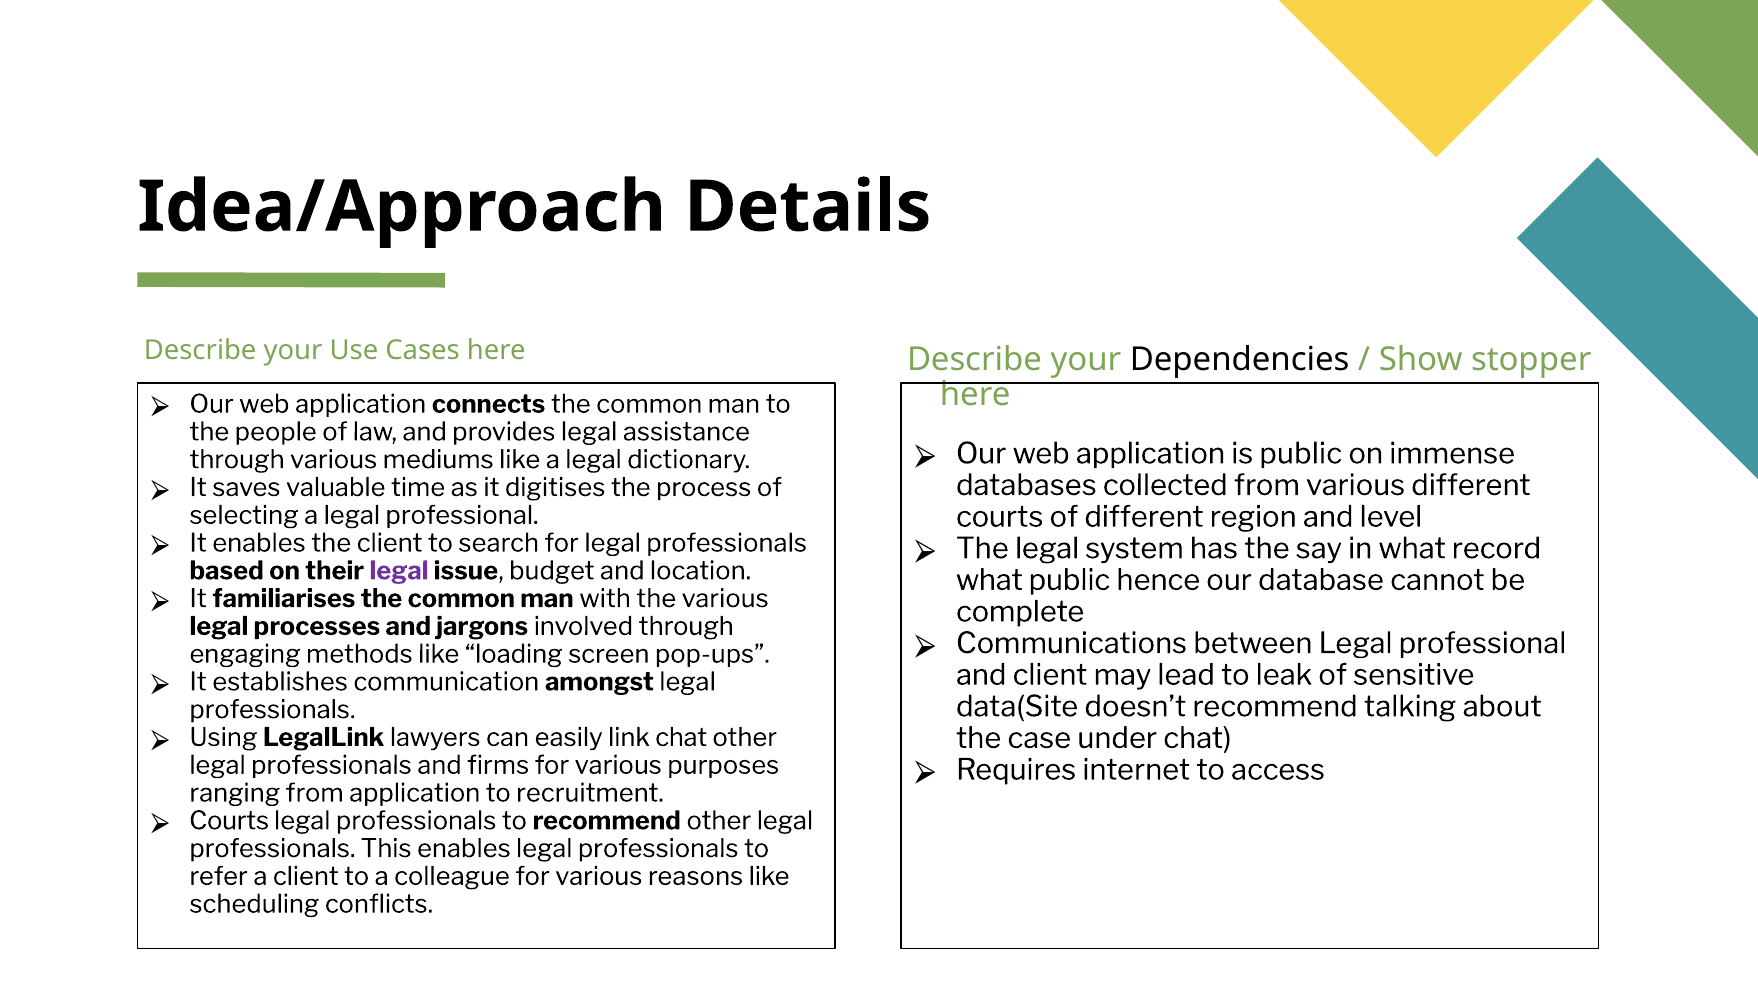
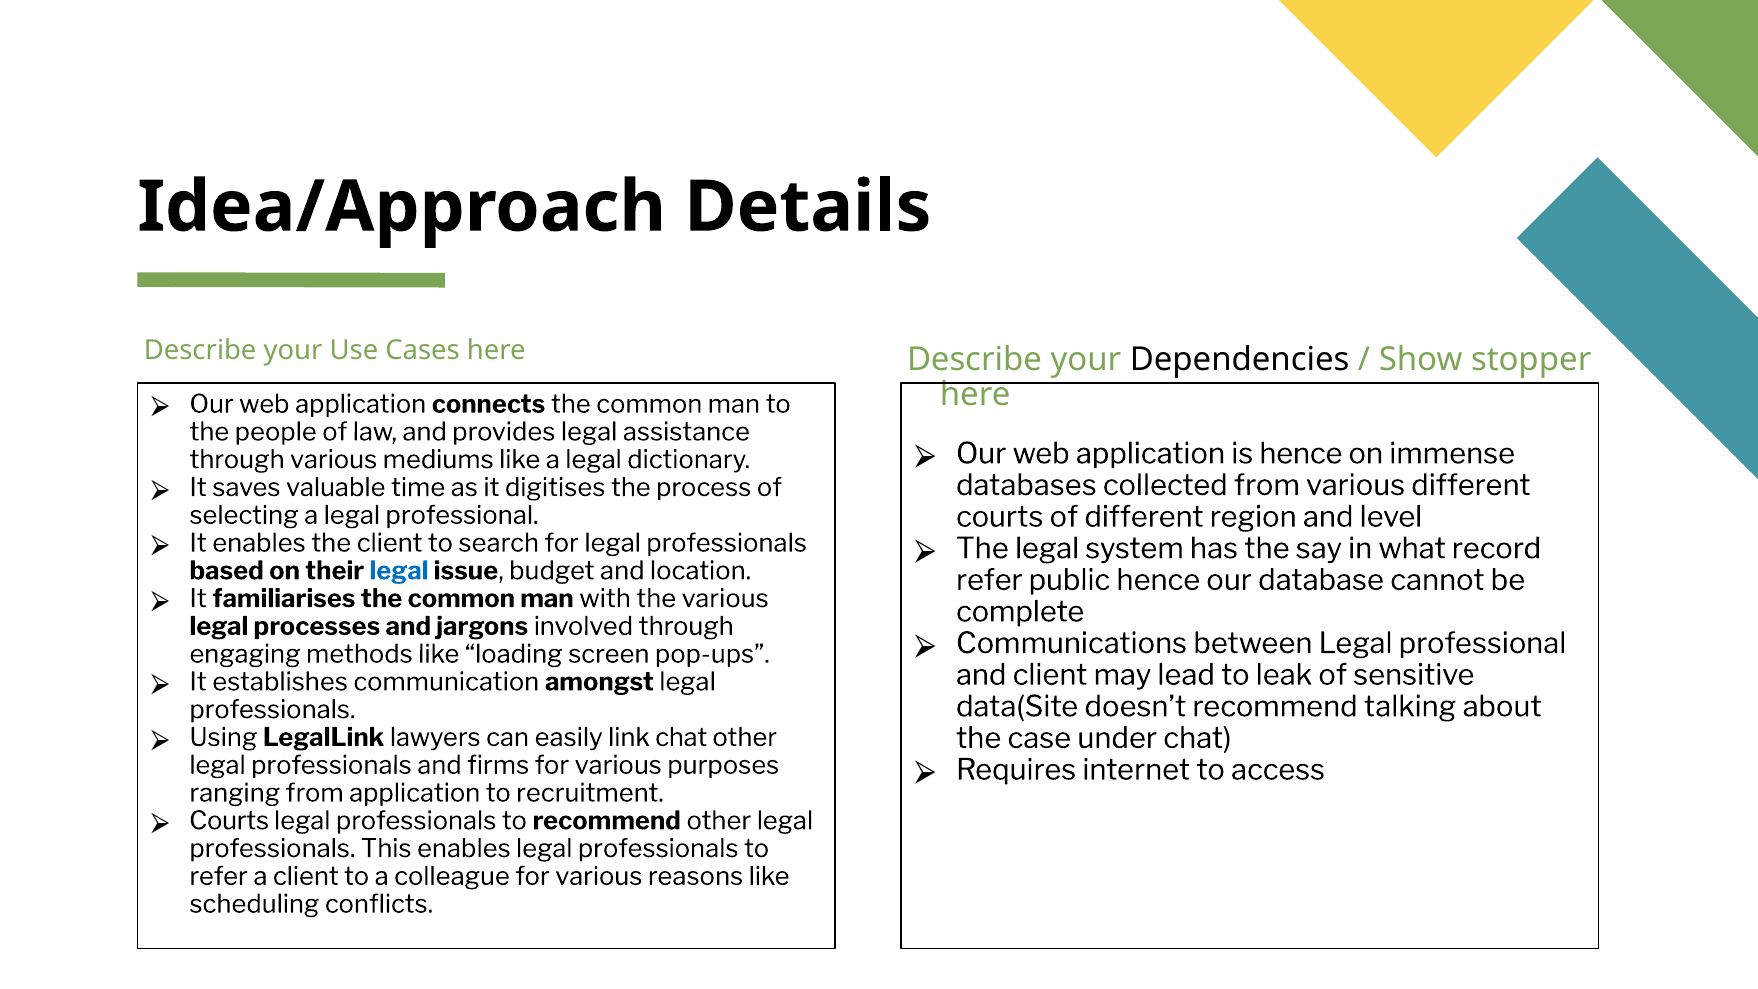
is public: public -> hence (1301, 454)
legal colour: purple -> blue (399, 571)
what: what -> refer (989, 580)
